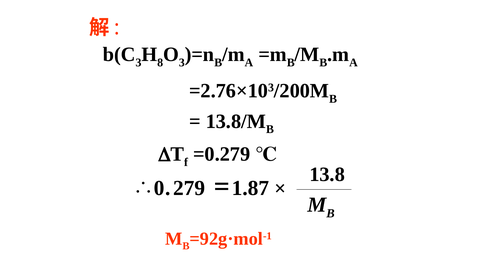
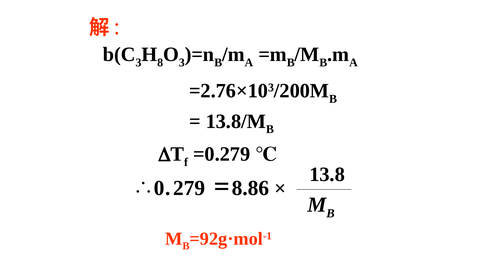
1.87: 1.87 -> 8.86 (250, 188)
